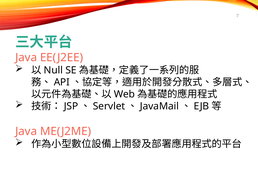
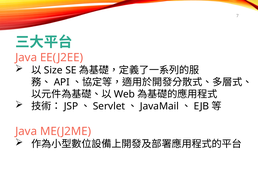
Null: Null -> Size (53, 70)
